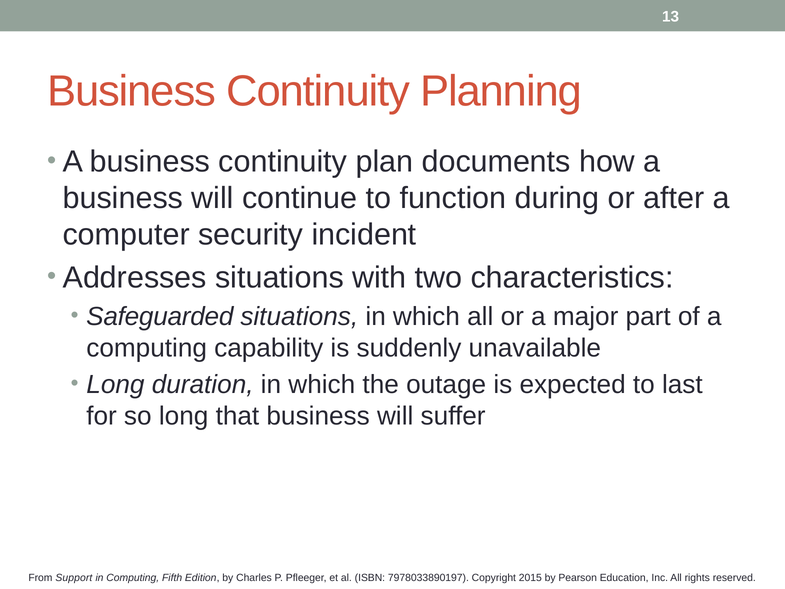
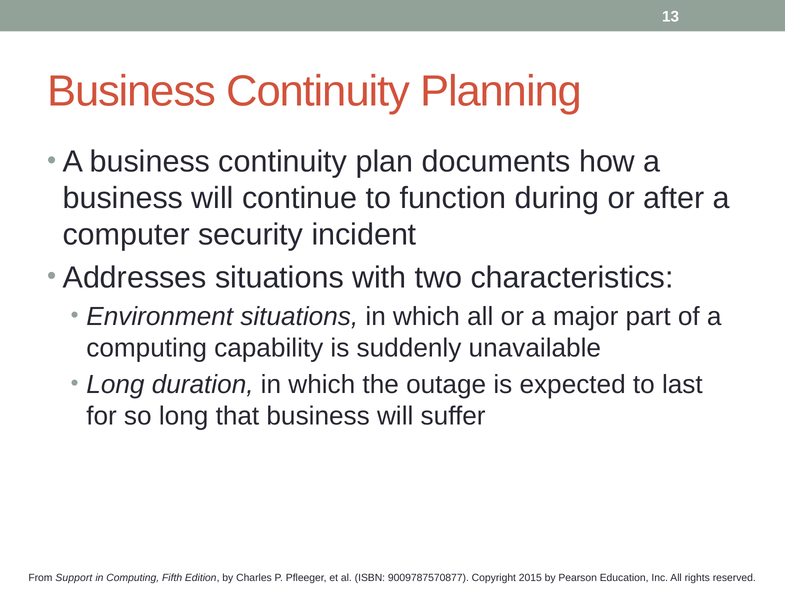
Safeguarded: Safeguarded -> Environment (160, 316)
7978033890197: 7978033890197 -> 9009787570877 (428, 577)
